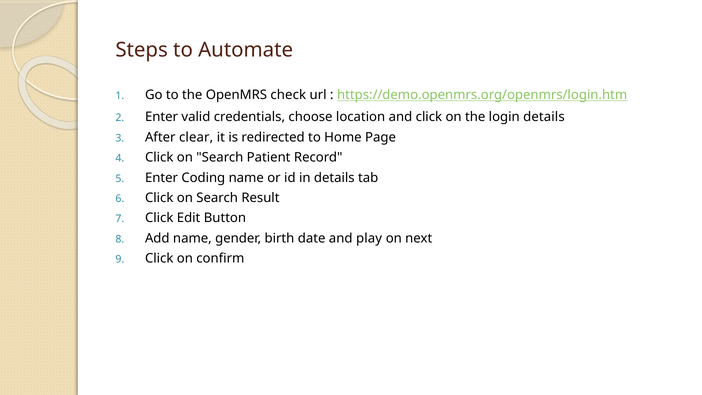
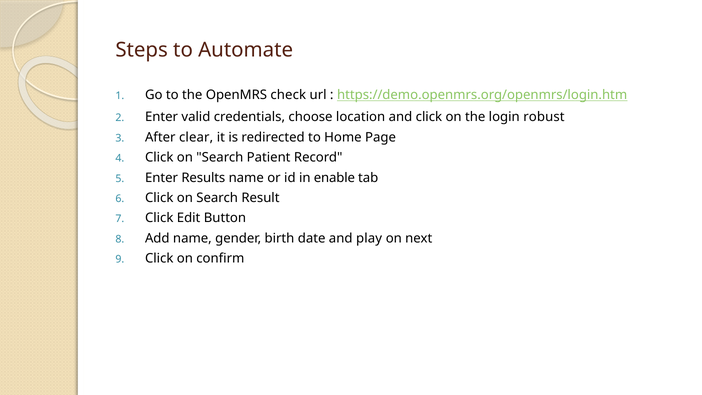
login details: details -> robust (544, 117)
Coding: Coding -> Results (203, 178)
in details: details -> enable (334, 178)
